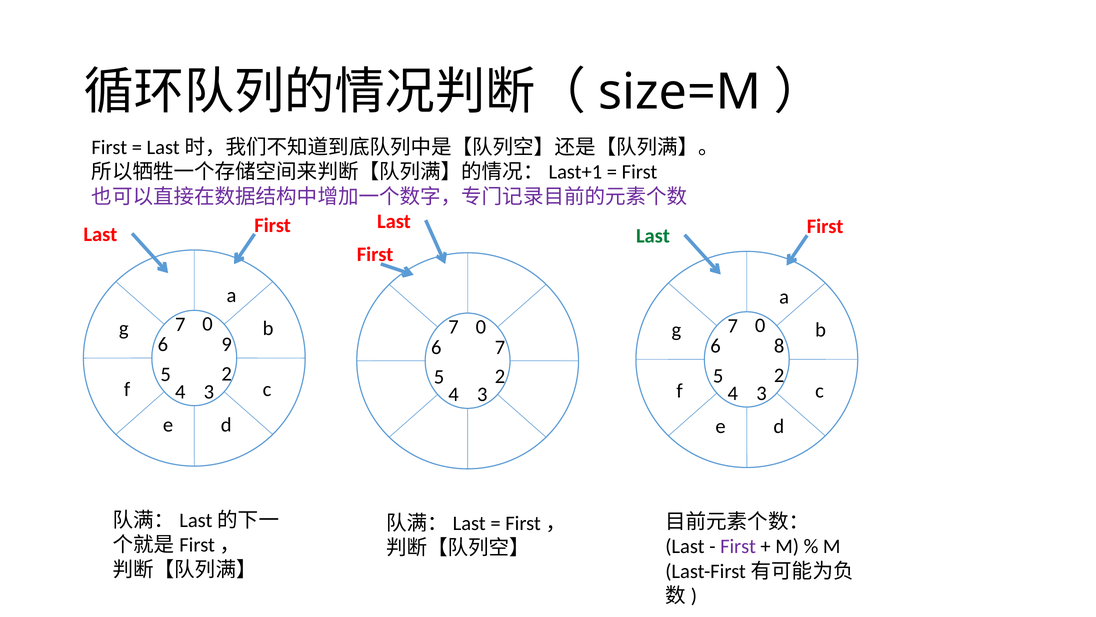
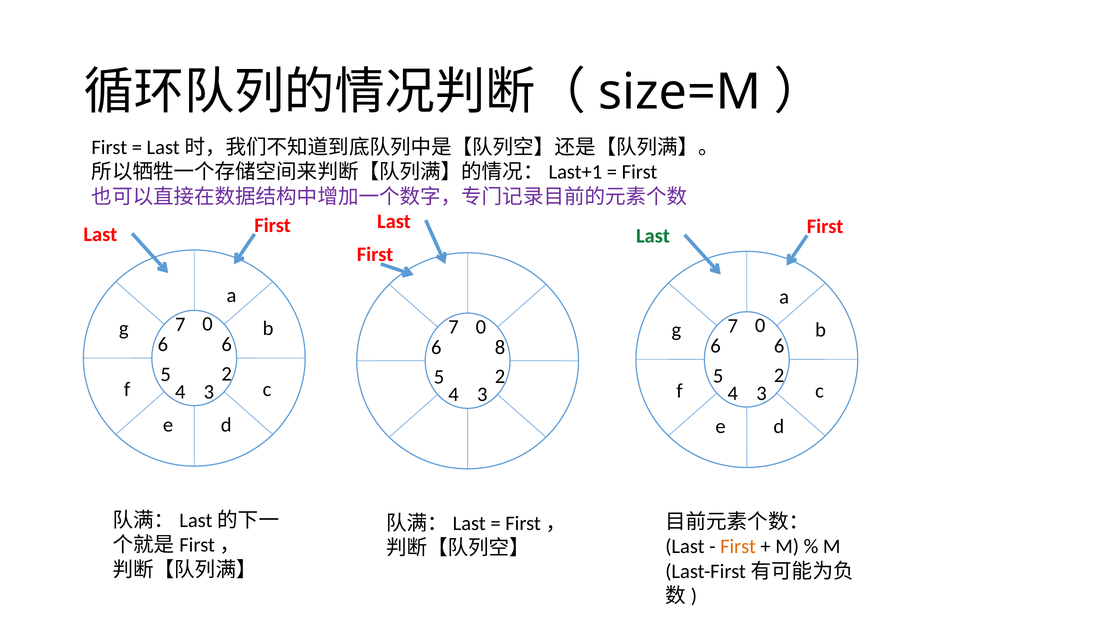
9: 9 -> 6 (227, 344)
8: 8 -> 6 (779, 346)
6 7: 7 -> 8 (500, 347)
First colour: purple -> orange (738, 546)
